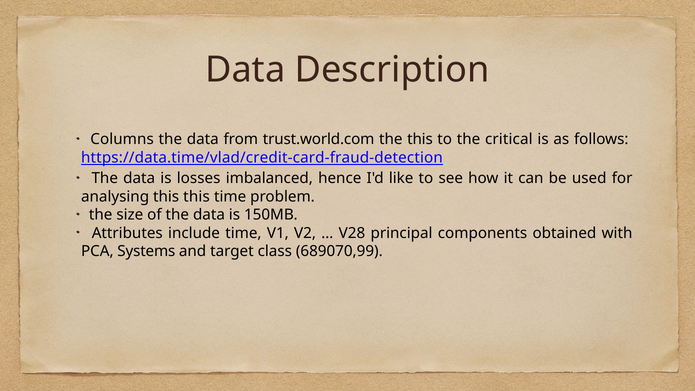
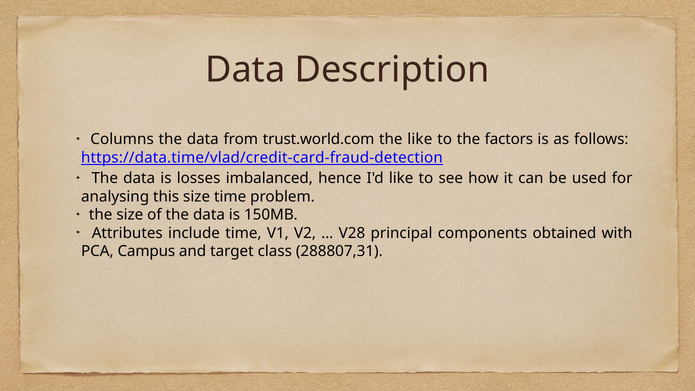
the this: this -> like (420, 139)
critical: critical -> factors (509, 139)
this this: this -> size (197, 197)
Systems: Systems -> Campus (146, 251)
689070,99: 689070,99 -> 288807,31 (339, 251)
